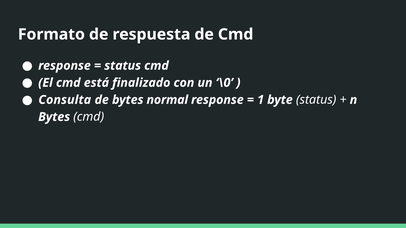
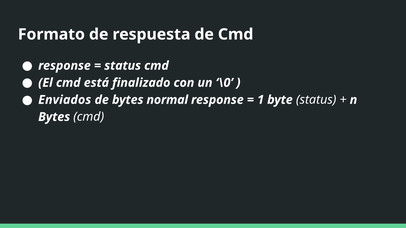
Consulta: Consulta -> Enviados (65, 100)
